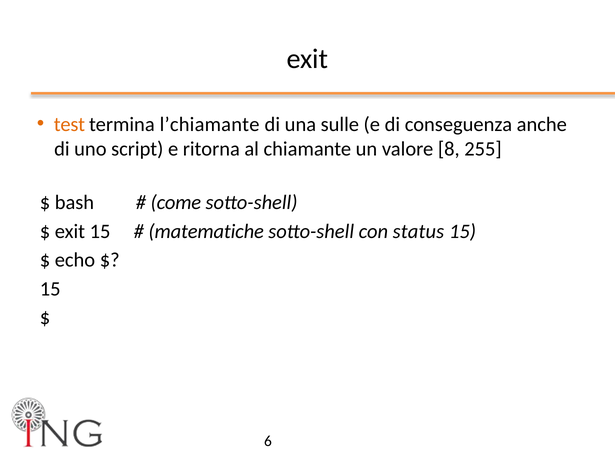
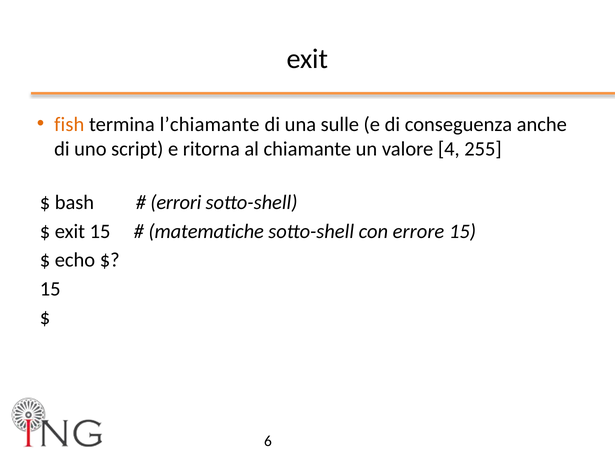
test: test -> fish (69, 124)
8: 8 -> 4 (449, 149)
come: come -> errori (176, 203)
status: status -> errore (418, 232)
